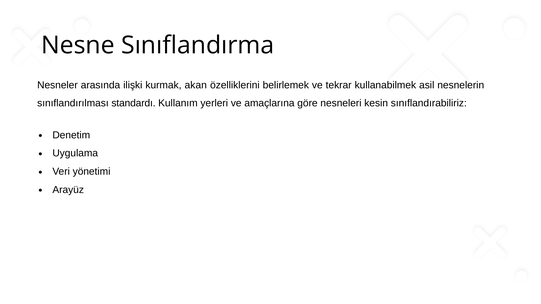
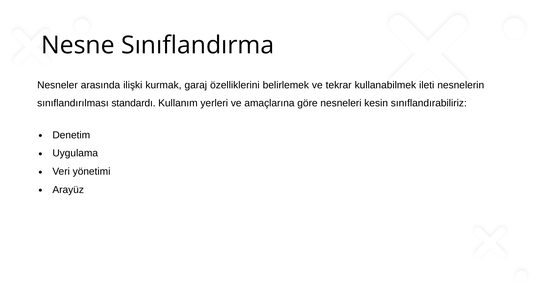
akan: akan -> garaj (196, 85)
asil: asil -> ileti (427, 85)
